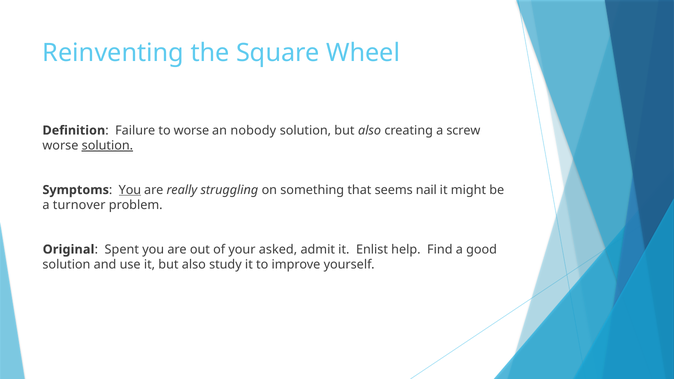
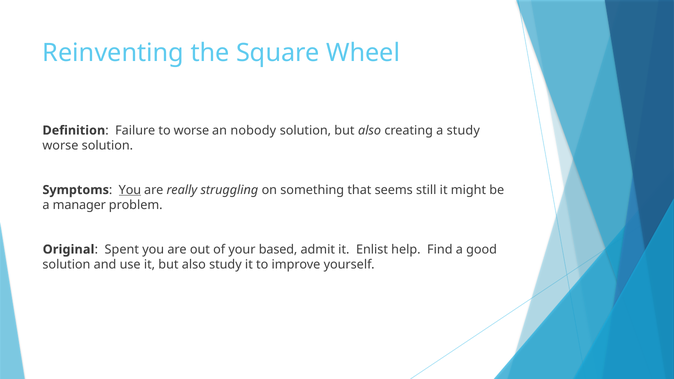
a screw: screw -> study (463, 130)
solution underline: present -> none (107, 146)
nail: nail -> still (426, 190)
turnover: turnover -> manager (79, 205)
asked: asked -> based (278, 250)
